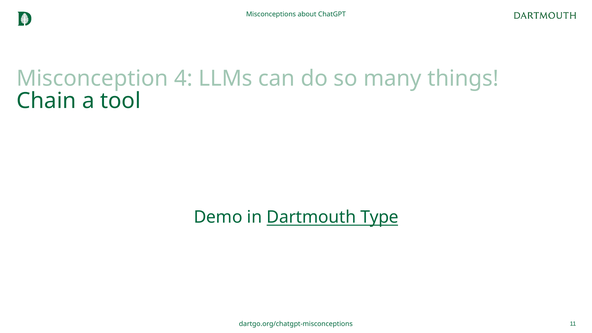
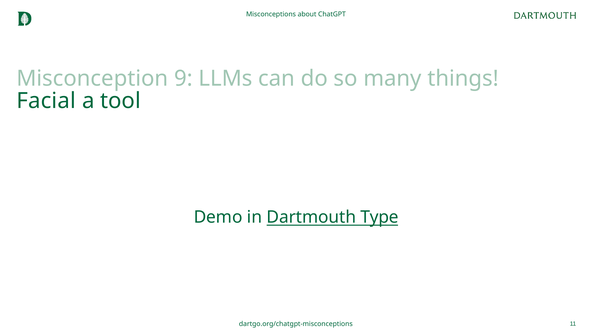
4: 4 -> 9 (183, 78)
Chain: Chain -> Facial (46, 101)
